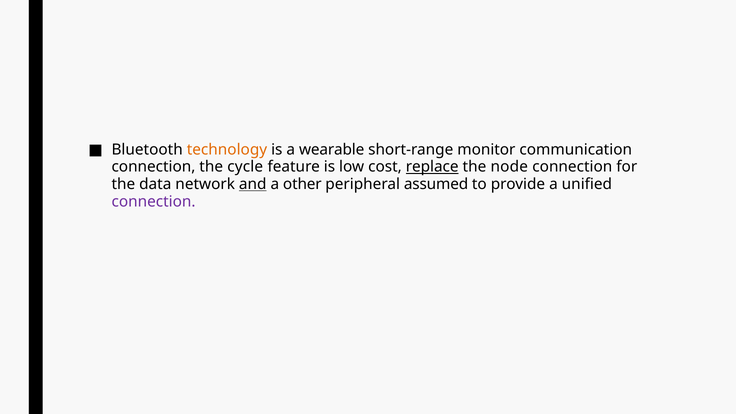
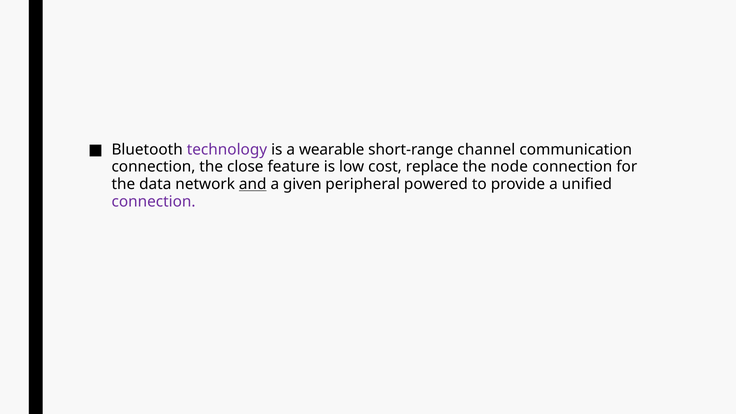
technology colour: orange -> purple (227, 150)
monitor: monitor -> channel (486, 150)
cycle: cycle -> close (245, 167)
replace underline: present -> none (432, 167)
other: other -> given (302, 184)
assumed: assumed -> powered (436, 184)
